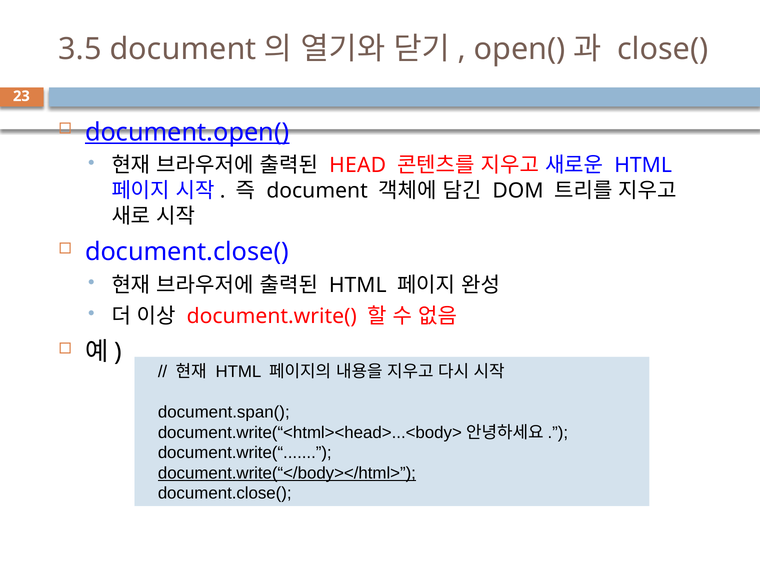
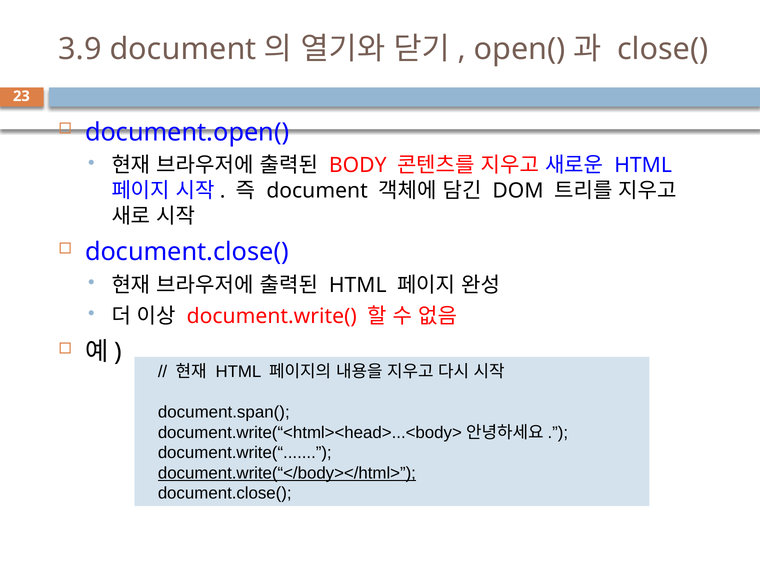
3.5: 3.5 -> 3.9 (80, 49)
document.open( underline: present -> none (187, 132)
HEAD: HEAD -> BODY (358, 166)
